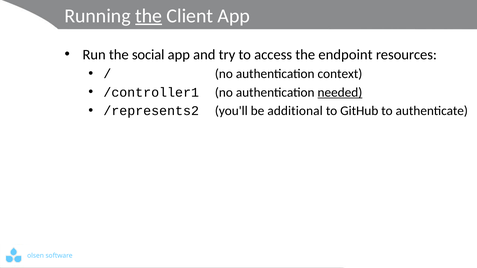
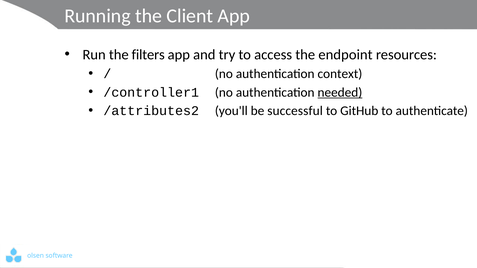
the underline: present -> none (149, 16)
social: social -> filters (148, 55)
/represents2: /represents2 -> /attributes2 (151, 111)
additional: additional -> successful (295, 111)
